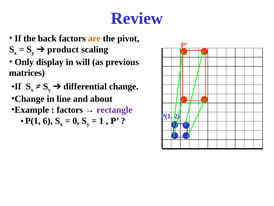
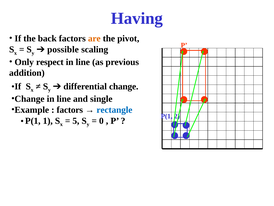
Review: Review -> Having (137, 18)
product: product -> possible (63, 49)
display: display -> respect (50, 62)
will: will -> line (83, 62)
matrices: matrices -> addition (27, 73)
about: about -> single (101, 99)
rectangle colour: purple -> blue (114, 110)
6: 6 -> 1 (48, 121)
0: 0 -> 5 (76, 121)
1: 1 -> 0 (101, 121)
